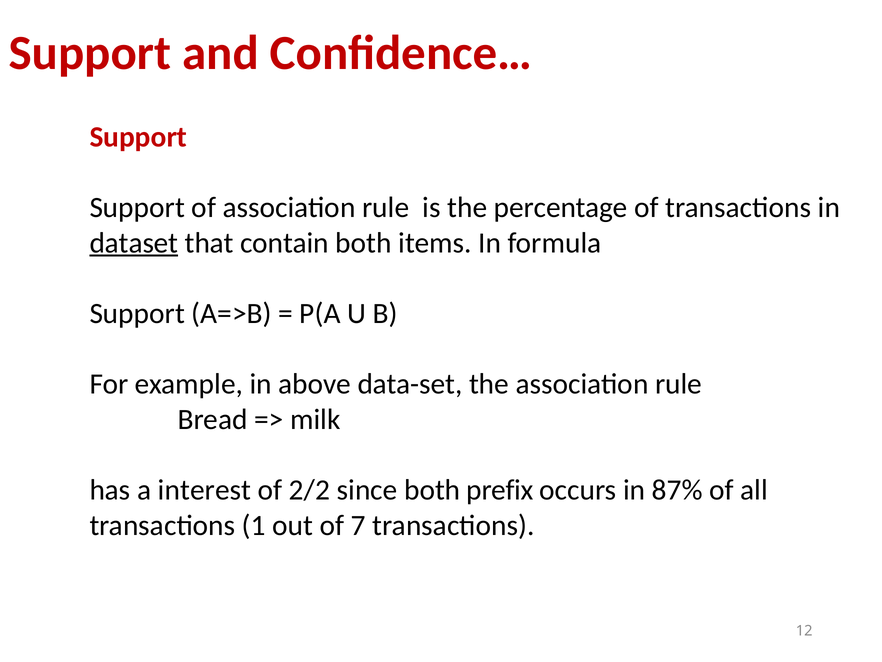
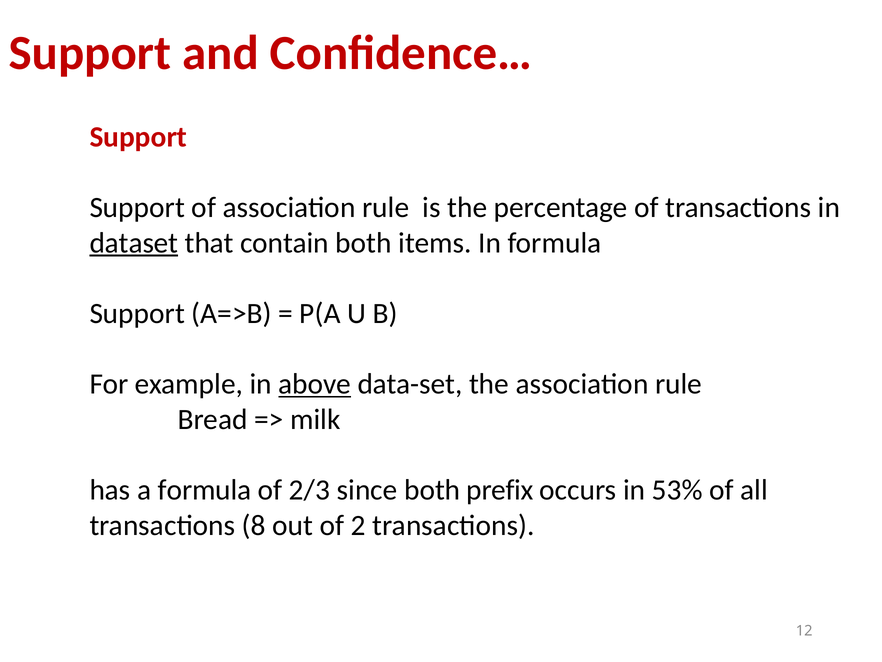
above underline: none -> present (315, 384)
a interest: interest -> formula (205, 490)
2/2: 2/2 -> 2/3 (309, 490)
87%: 87% -> 53% (677, 490)
1: 1 -> 8 (254, 525)
7: 7 -> 2 (358, 525)
